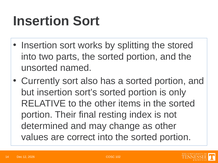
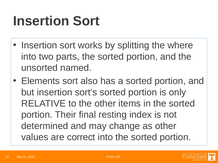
stored: stored -> where (180, 46)
Currently: Currently -> Elements (41, 81)
